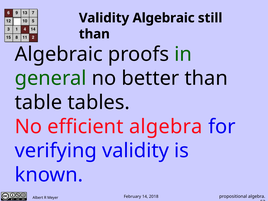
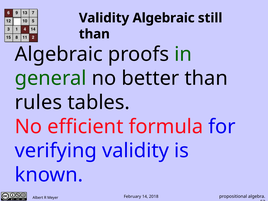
table: table -> rules (38, 102)
efficient algebra: algebra -> formula (166, 127)
